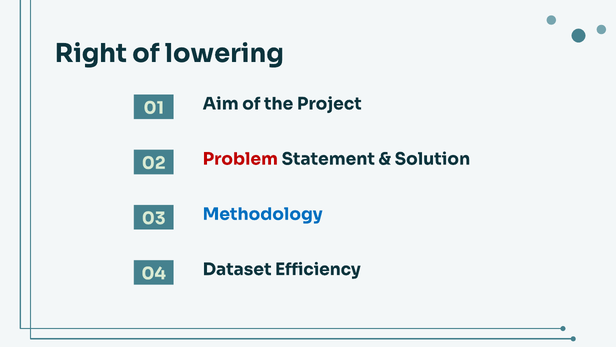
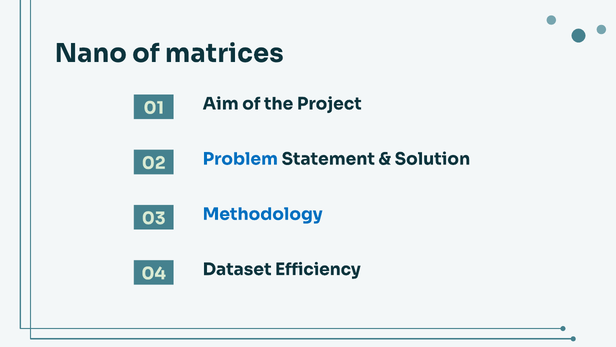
Right: Right -> Nano (91, 53)
lowering: lowering -> matrices (224, 53)
Problem colour: red -> blue (240, 159)
